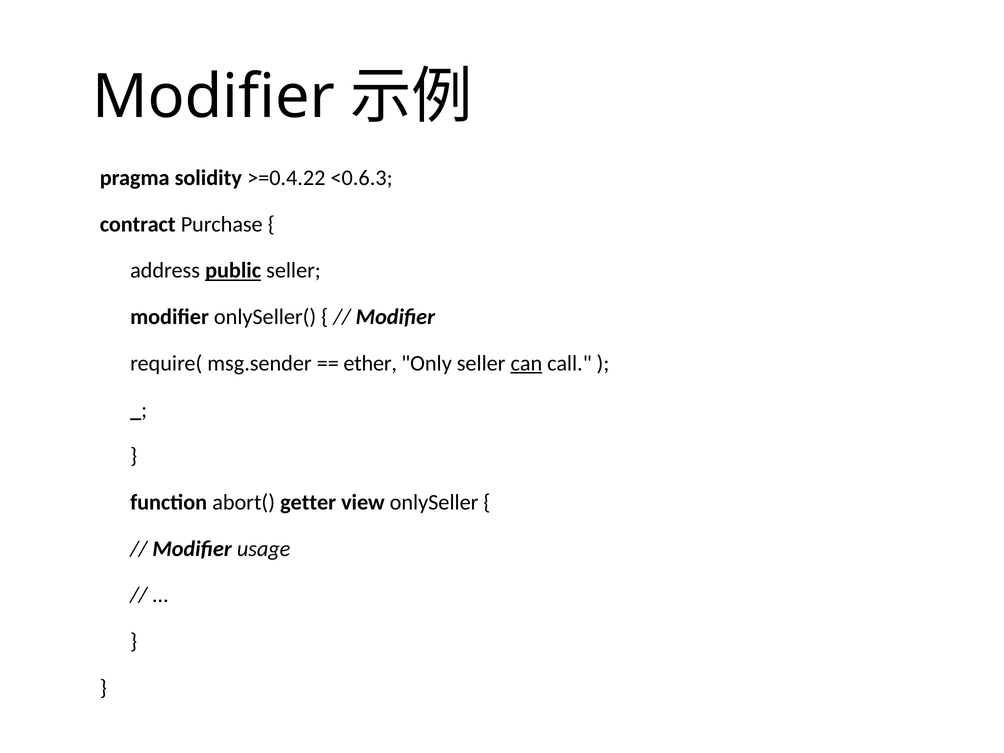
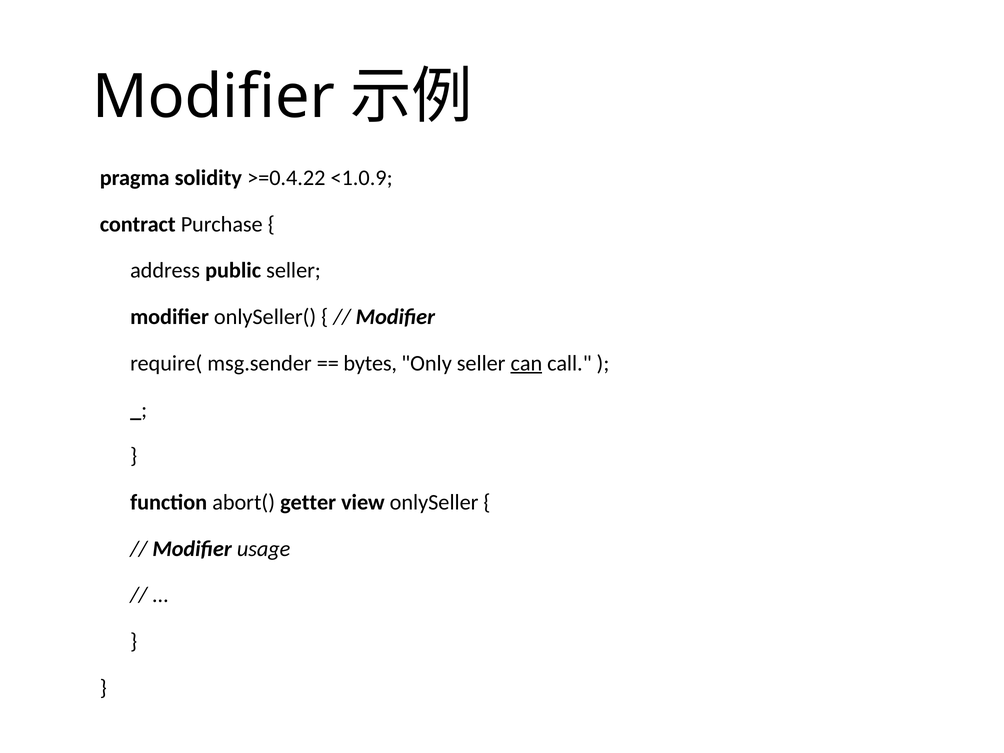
<0.6.3: <0.6.3 -> <1.0.9 (362, 178)
public underline: present -> none (233, 271)
ether: ether -> bytes (370, 363)
